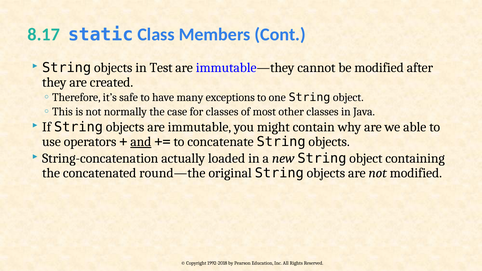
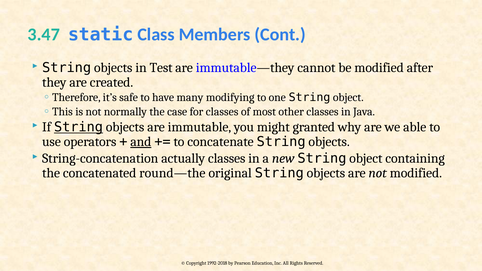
8.17: 8.17 -> 3.47 (44, 35)
exceptions: exceptions -> modifying (230, 97)
String underline: none -> present (78, 127)
contain: contain -> granted (314, 127)
actually loaded: loaded -> classes (227, 158)
